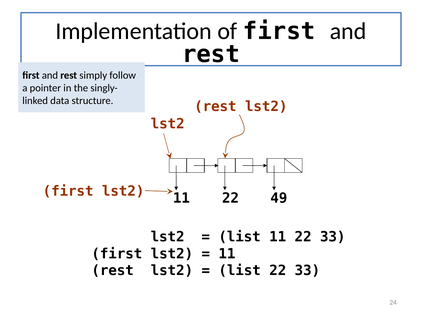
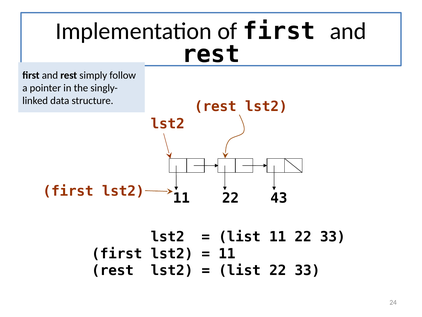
49: 49 -> 43 (279, 198)
